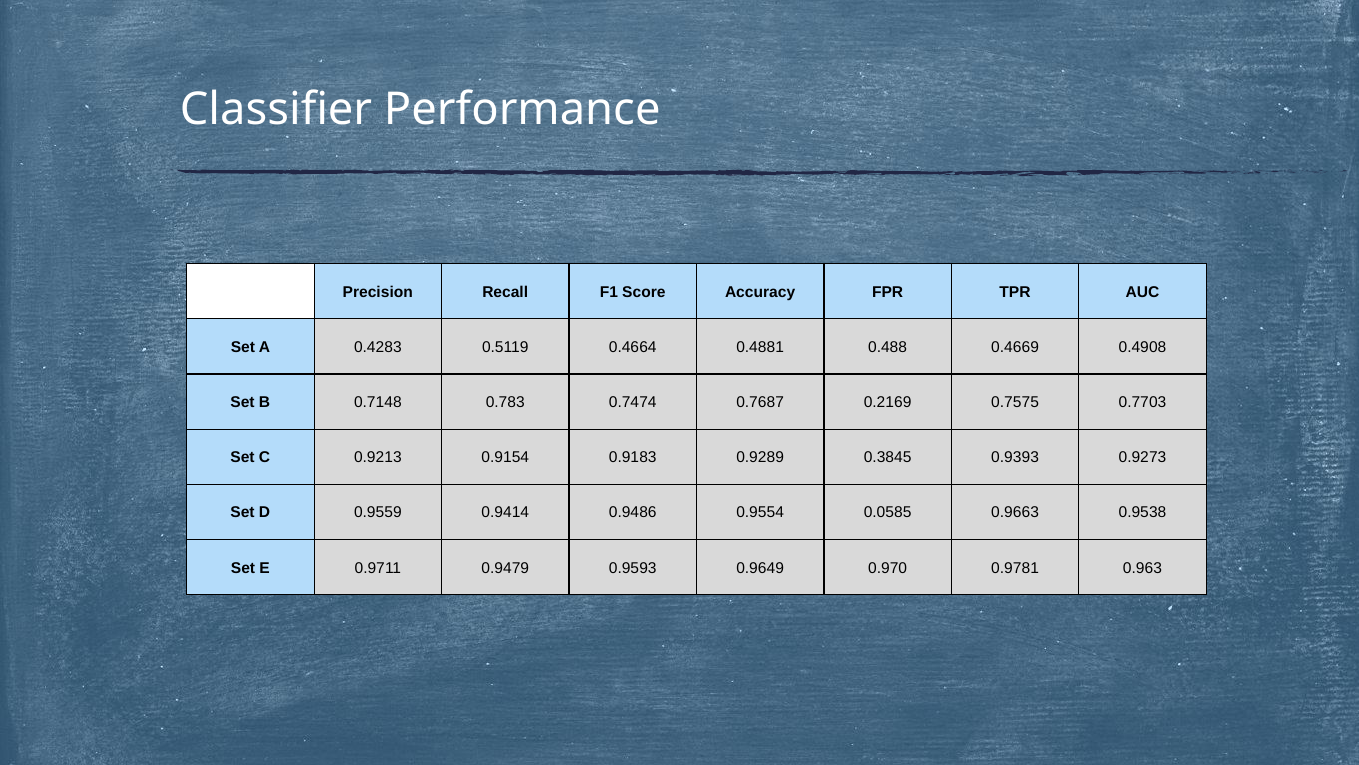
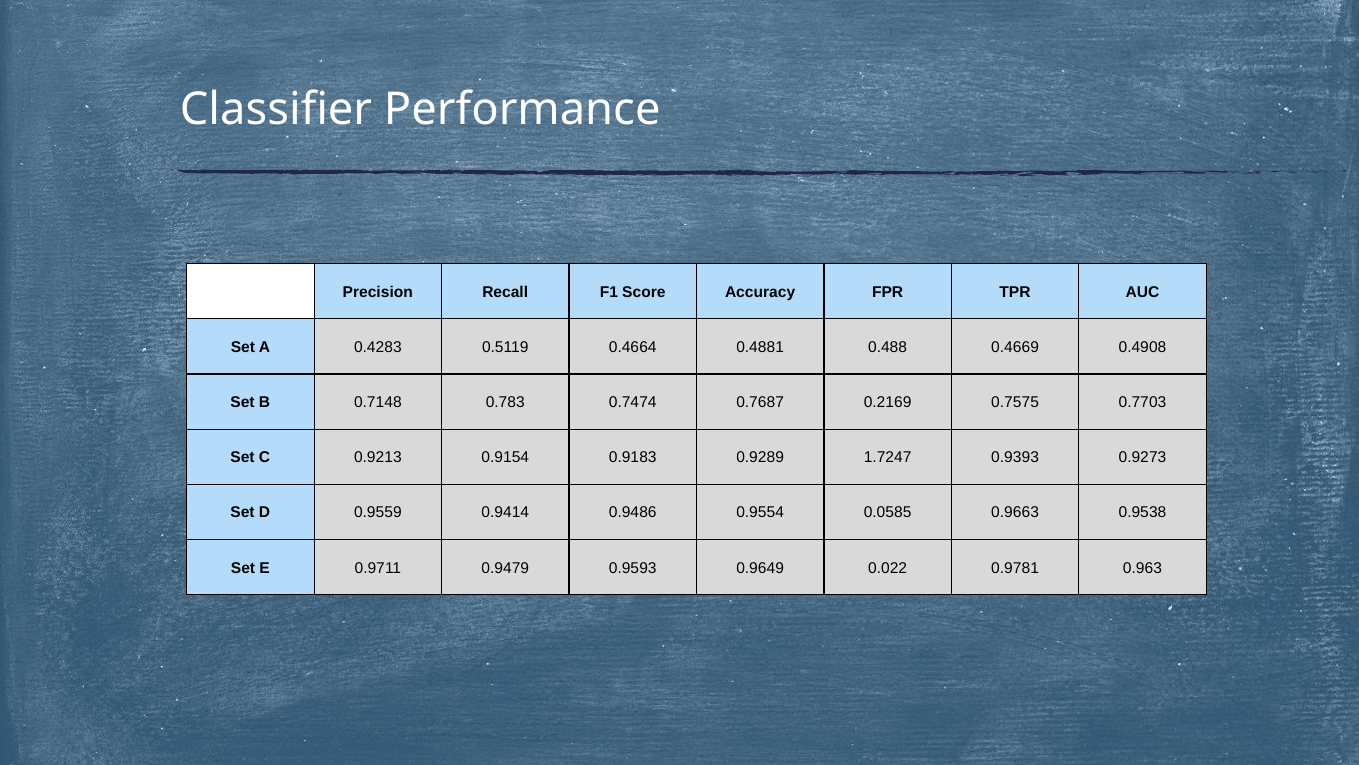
0.3845: 0.3845 -> 1.7247 (888, 457)
0.970: 0.970 -> 0.022 (888, 568)
